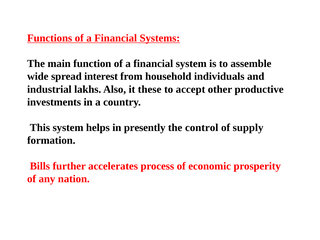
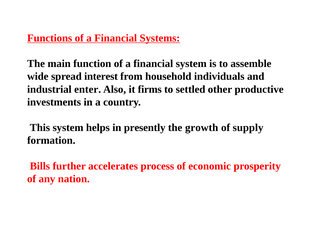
lakhs: lakhs -> enter (88, 89)
these: these -> firms (150, 89)
accept: accept -> settled (191, 89)
control: control -> growth (202, 128)
